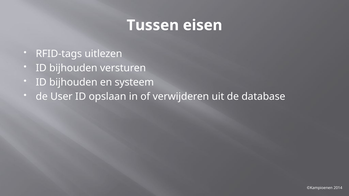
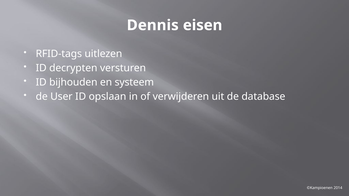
Tussen: Tussen -> Dennis (153, 25)
bijhouden: bijhouden -> decrypten (73, 68)
